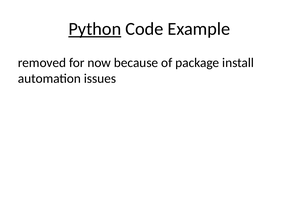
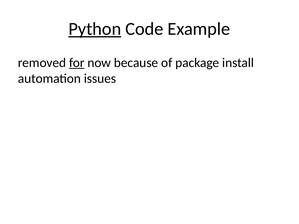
for underline: none -> present (77, 63)
